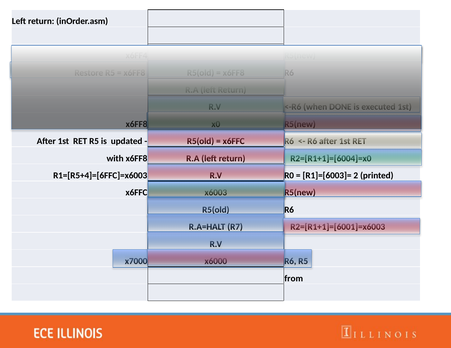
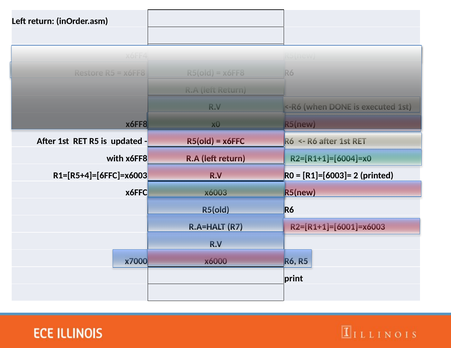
from: from -> print (294, 279)
